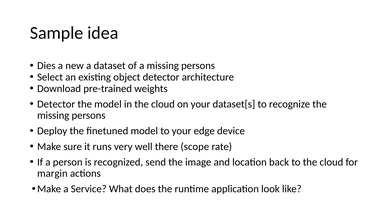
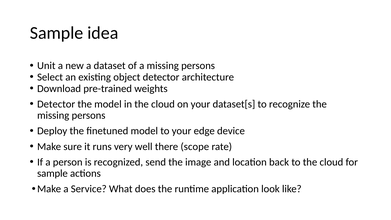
Dies: Dies -> Unit (46, 66)
margin: margin -> sample (52, 173)
